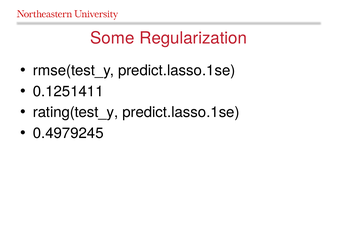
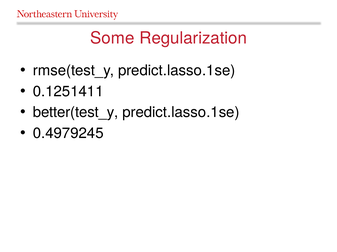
rating(test_y: rating(test_y -> better(test_y (76, 113)
